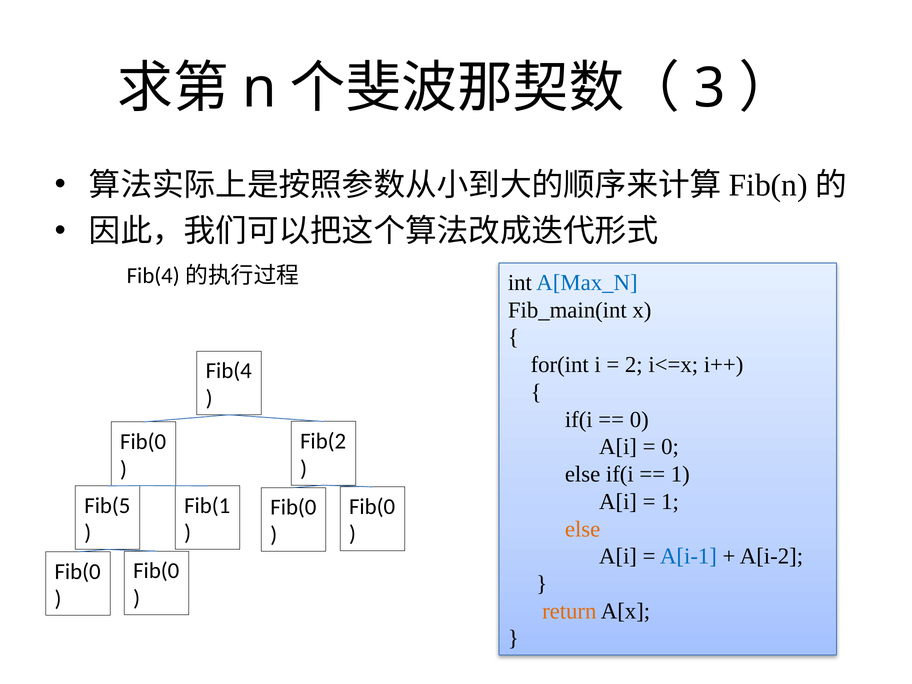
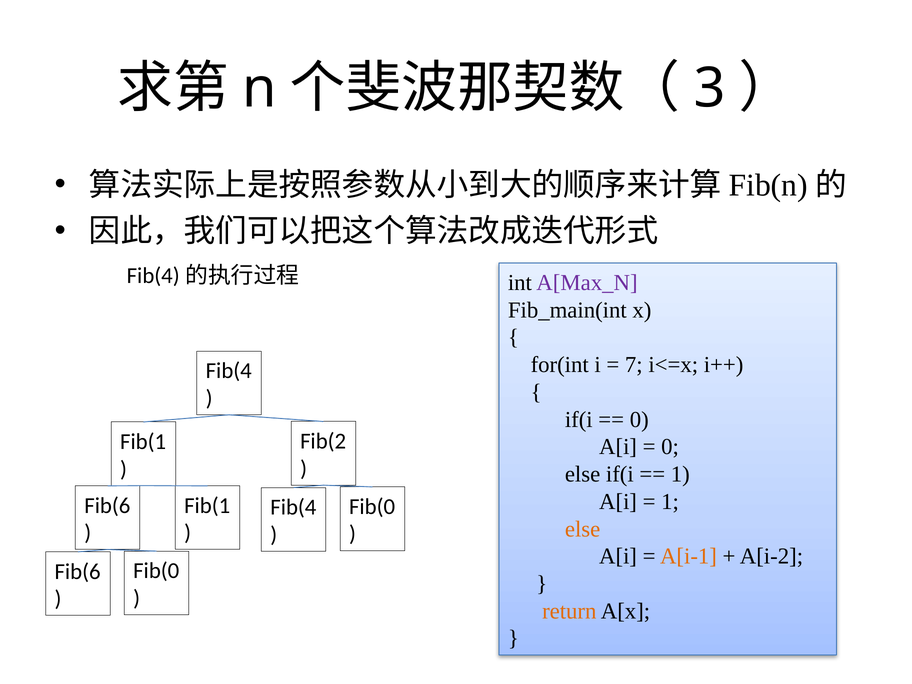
A[Max_N colour: blue -> purple (587, 283)
2: 2 -> 7 (634, 365)
Fib(0: Fib(0 -> Fib(1 (143, 442)
Fib(5: Fib(5 -> Fib(6 (107, 506)
Fib(0: Fib(0 -> Fib(4 (293, 507)
A[i-1 colour: blue -> orange (688, 556)
Fib(0: Fib(0 -> Fib(6 (78, 572)
